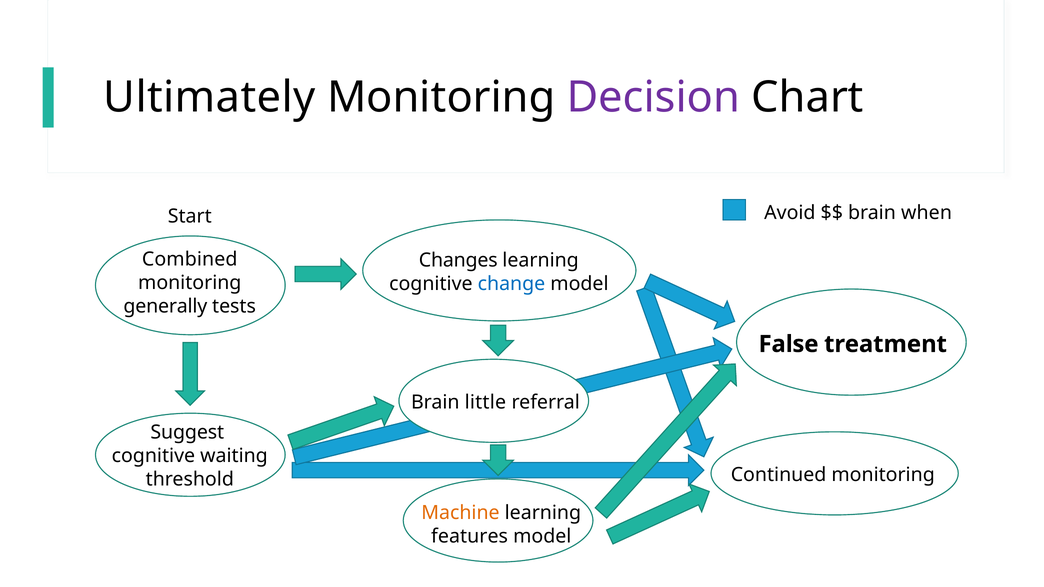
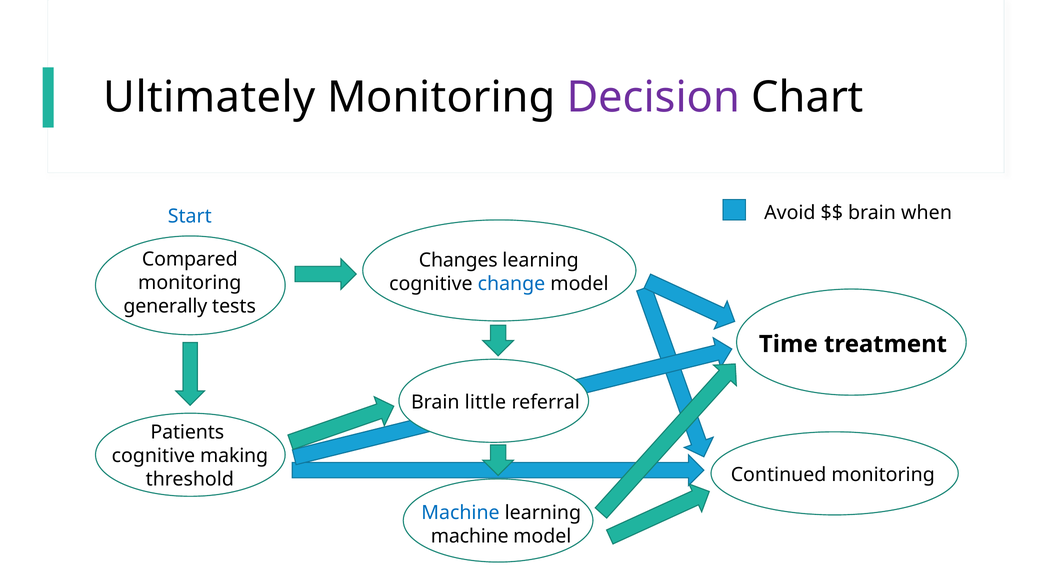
Start colour: black -> blue (190, 216)
Combined: Combined -> Compared (190, 259)
False: False -> Time (788, 344)
Suggest: Suggest -> Patients (187, 432)
waiting: waiting -> making (234, 456)
Machine colour: orange -> blue (460, 513)
features: features -> machine (470, 536)
